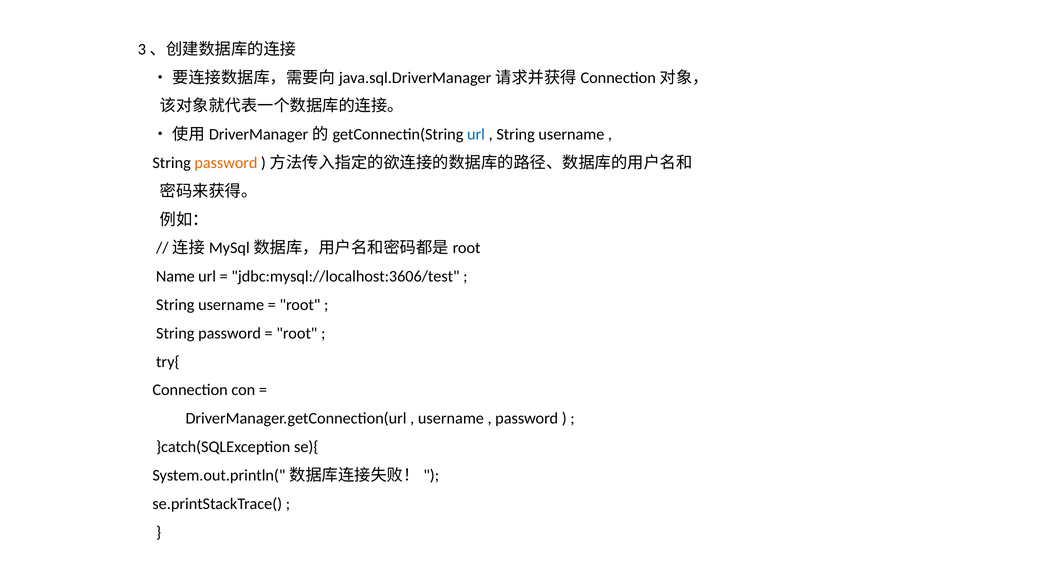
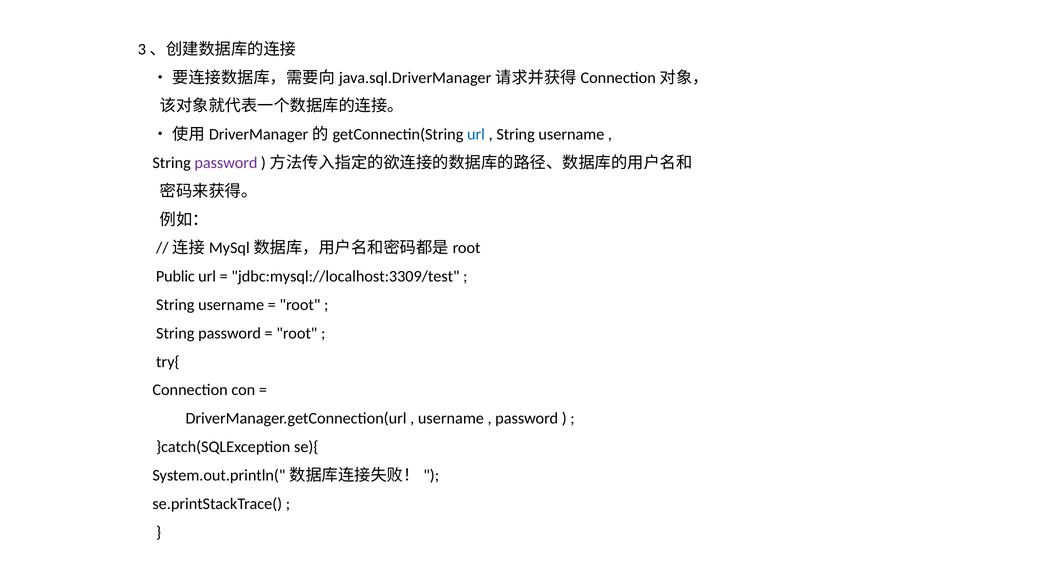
password colour: orange -> purple (226, 163)
Name: Name -> Public (175, 277)
jdbc:mysql://localhost:3606/test: jdbc:mysql://localhost:3606/test -> jdbc:mysql://localhost:3309/test (346, 277)
